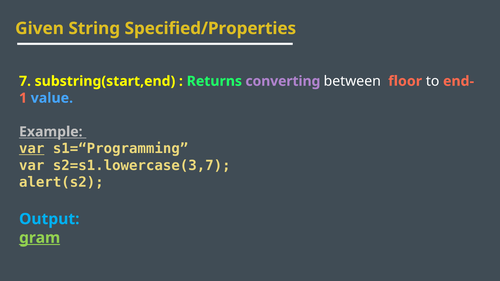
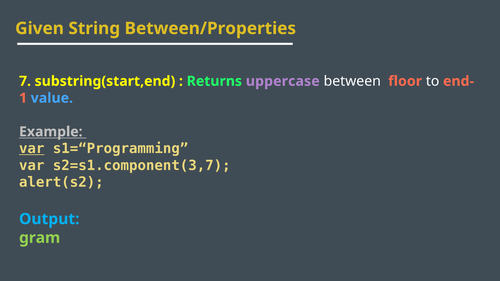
Specified/Properties: Specified/Properties -> Between/Properties (210, 28)
converting: converting -> uppercase (283, 81)
s2=s1.lowercase(3,7: s2=s1.lowercase(3,7 -> s2=s1.component(3,7 (142, 166)
gram underline: present -> none (40, 238)
